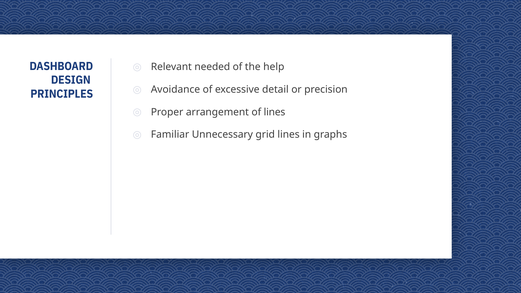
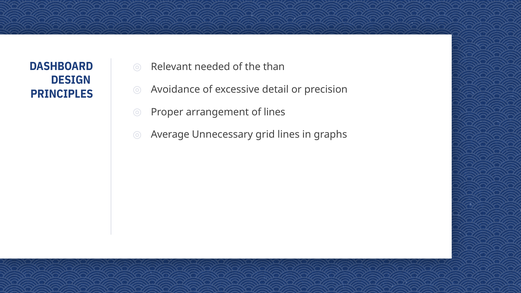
help: help -> than (274, 67)
Familiar: Familiar -> Average (170, 135)
